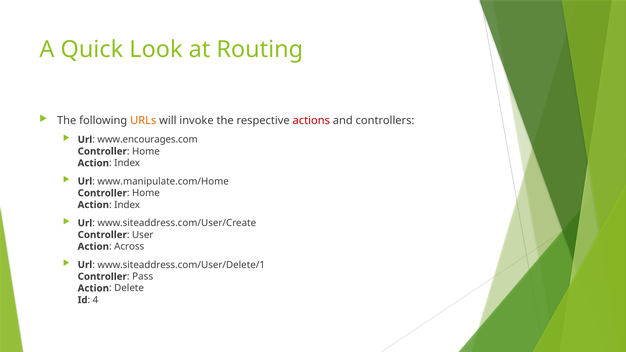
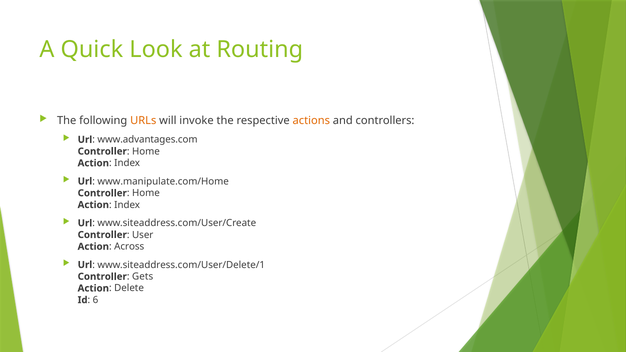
actions colour: red -> orange (311, 121)
www.encourages.com: www.encourages.com -> www.advantages.com (147, 140)
Pass: Pass -> Gets (143, 277)
4: 4 -> 6 (96, 300)
